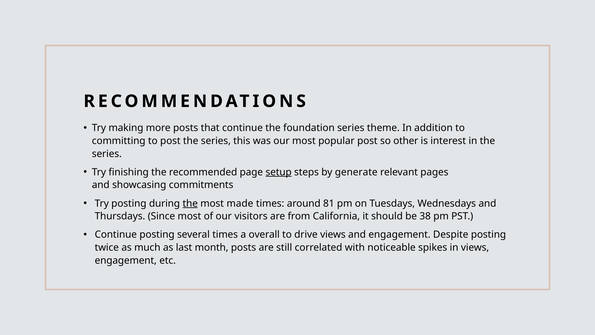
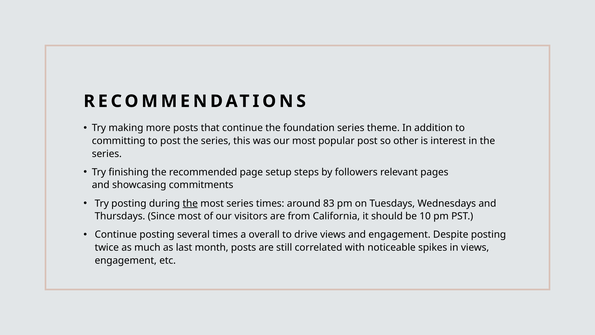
setup underline: present -> none (279, 172)
generate: generate -> followers (356, 172)
most made: made -> series (240, 203)
81: 81 -> 83 (329, 203)
38: 38 -> 10 (425, 216)
